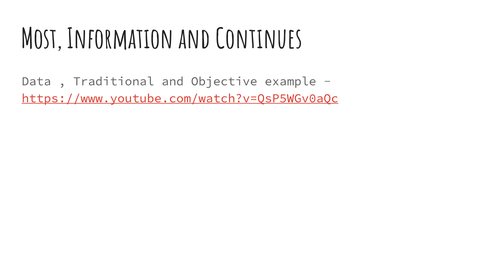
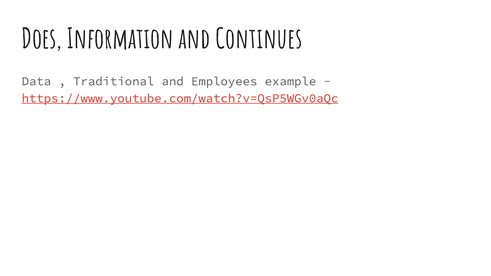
Most: Most -> Does (42, 39)
Objective: Objective -> Employees (224, 81)
